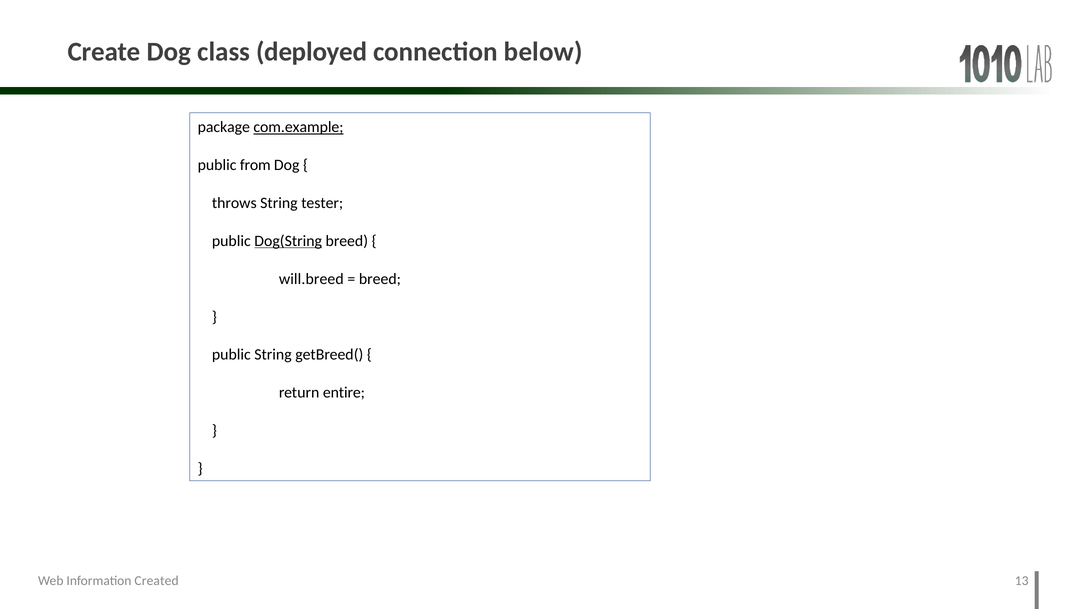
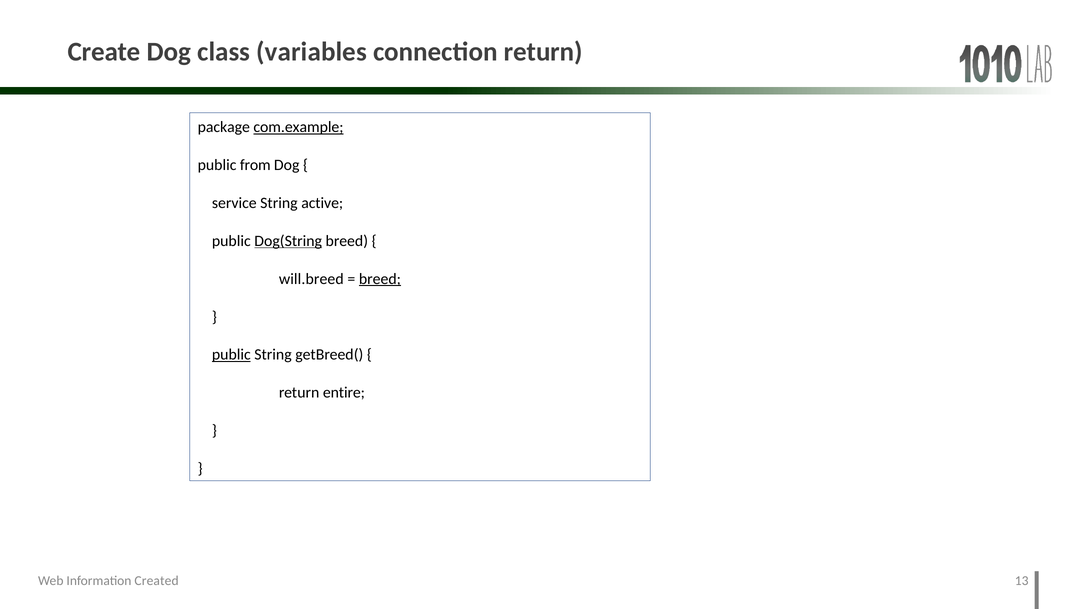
deployed: deployed -> variables (312, 52)
connection below: below -> return (543, 52)
throws: throws -> service (234, 203)
tester: tester -> active (322, 203)
breed underline: none -> present (380, 279)
public underline: none -> present (231, 355)
